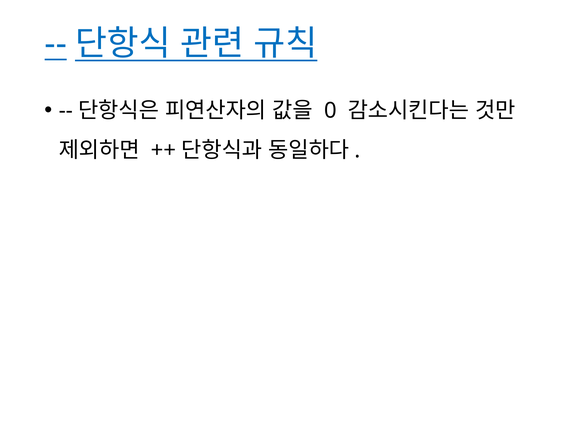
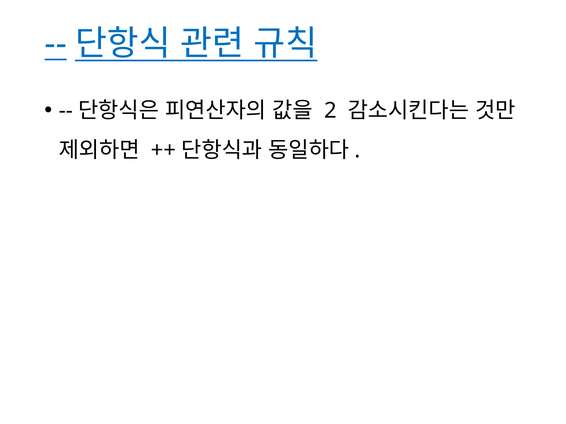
0: 0 -> 2 (331, 111)
